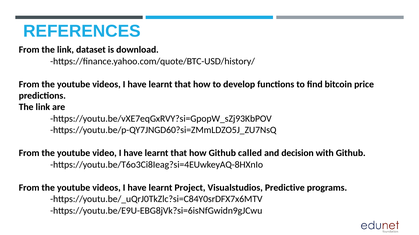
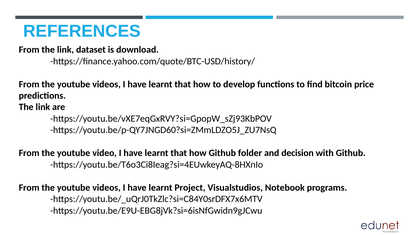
called: called -> folder (250, 154)
Predictive: Predictive -> Notebook (285, 188)
